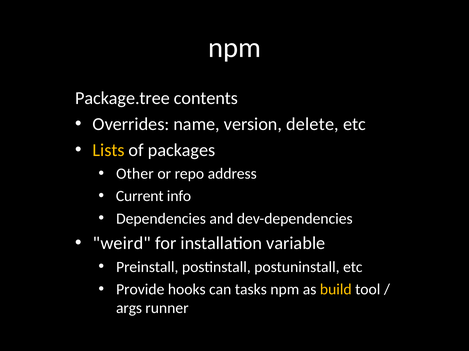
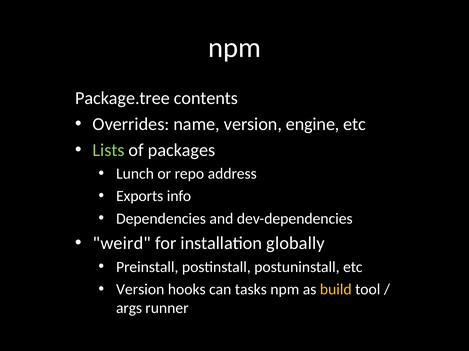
delete: delete -> engine (313, 124)
Lists colour: yellow -> light green (109, 150)
Other: Other -> Lunch (135, 174)
Current: Current -> Exports (140, 197)
variable: variable -> globally (296, 244)
Provide: Provide -> Version (140, 290)
